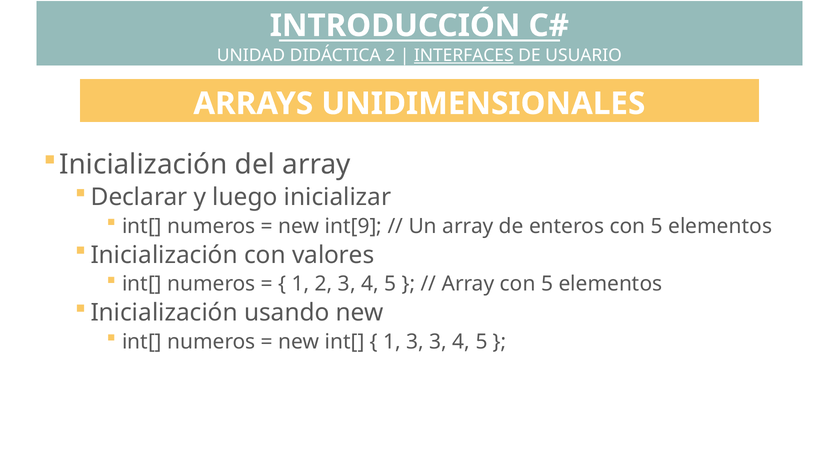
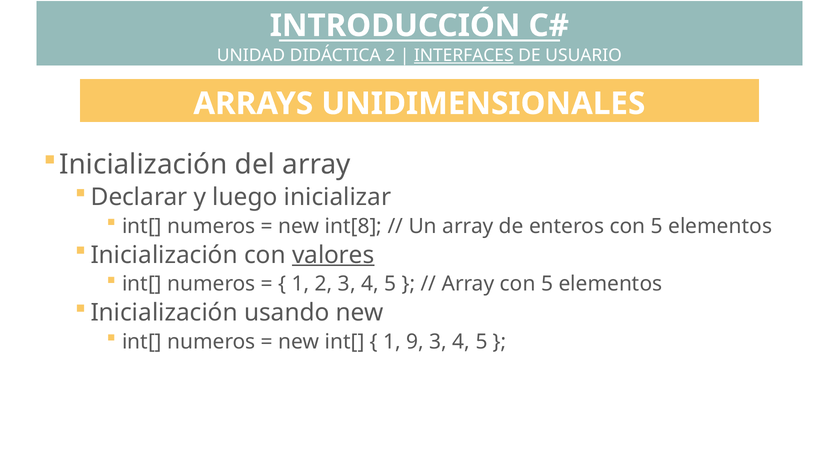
int[9: int[9 -> int[8 (353, 226)
valores underline: none -> present (333, 255)
1 3: 3 -> 9 (415, 342)
